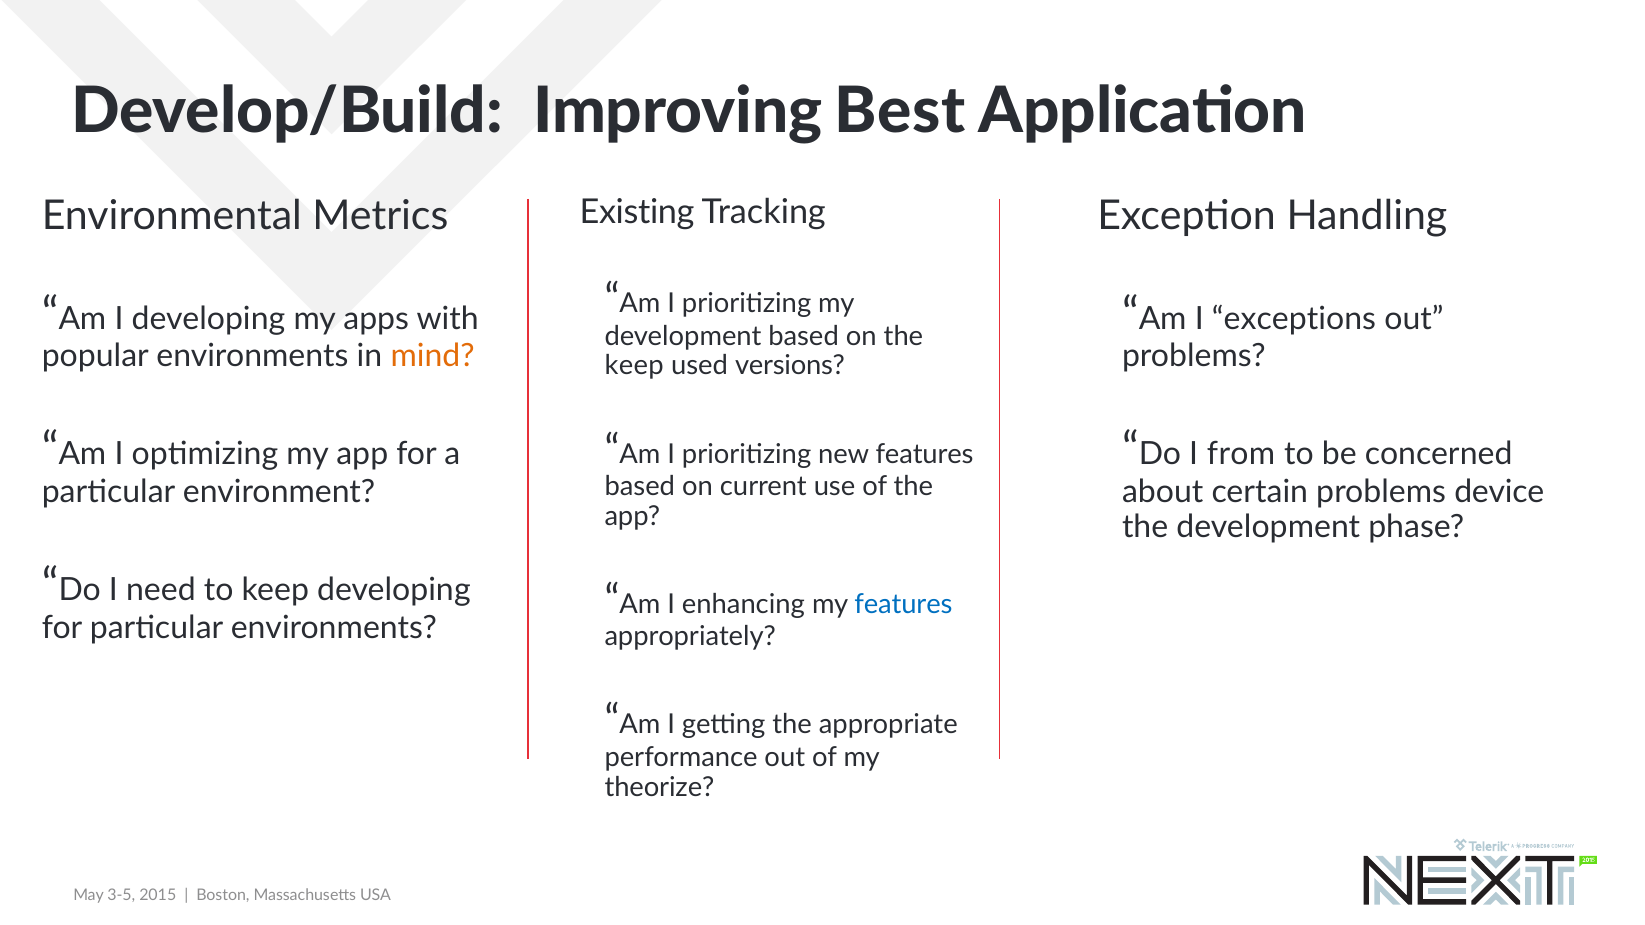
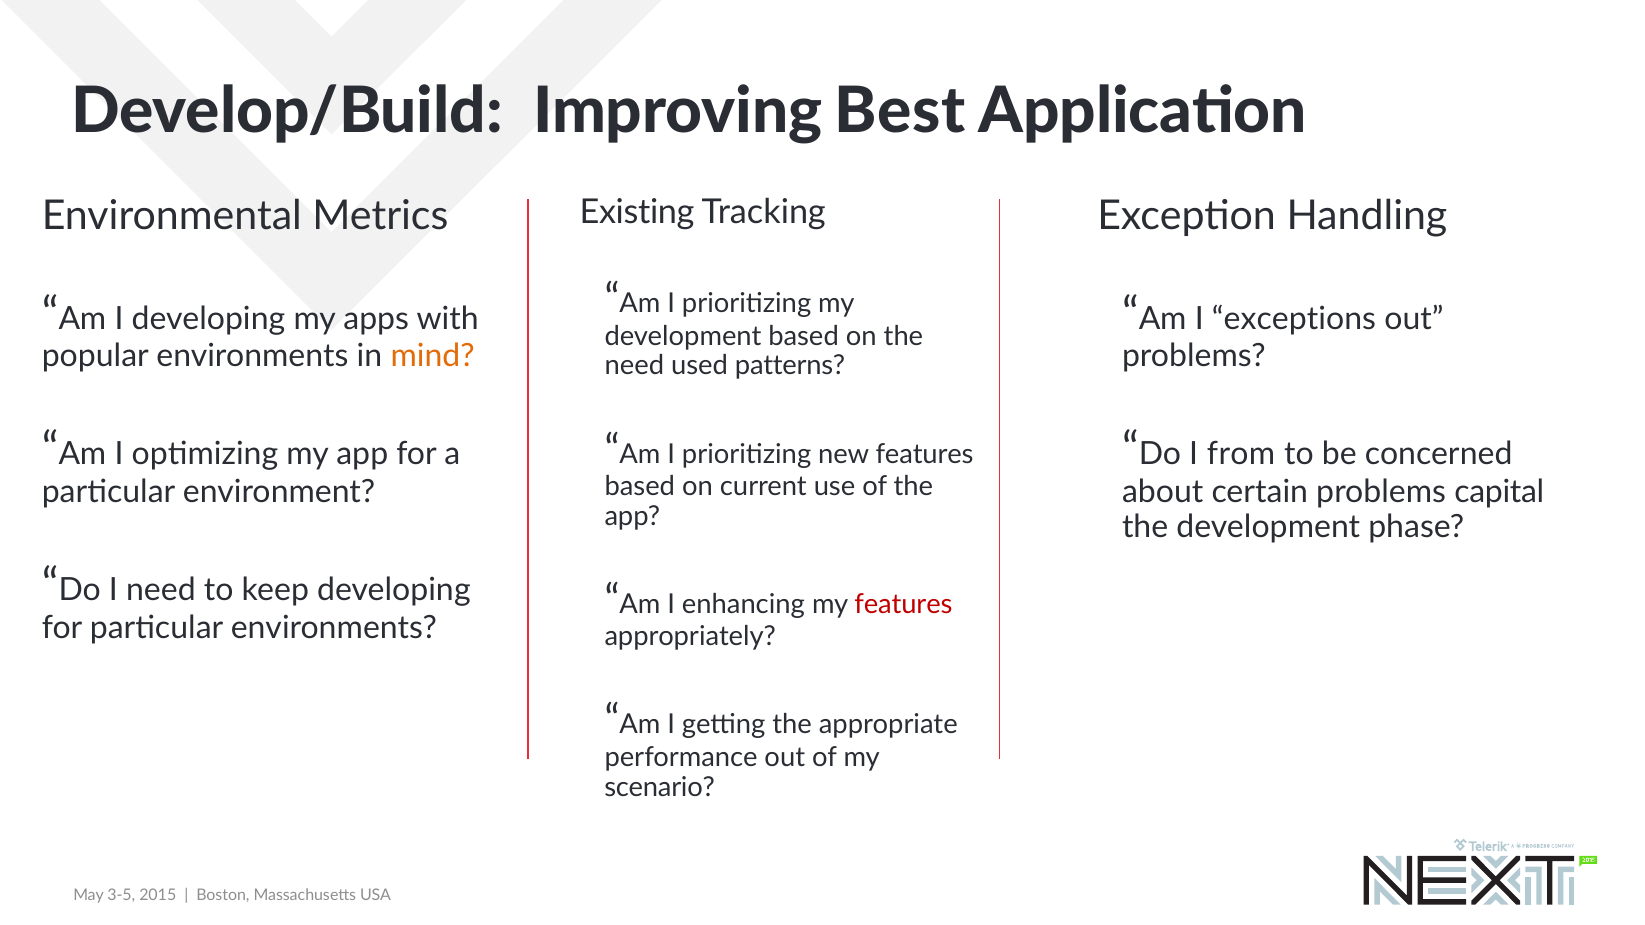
keep: keep -> need (634, 366)
versions: versions -> patterns (790, 366)
device: device -> capital (1499, 492)
features colour: blue -> red (903, 604)
theorize: theorize -> scenario (660, 787)
